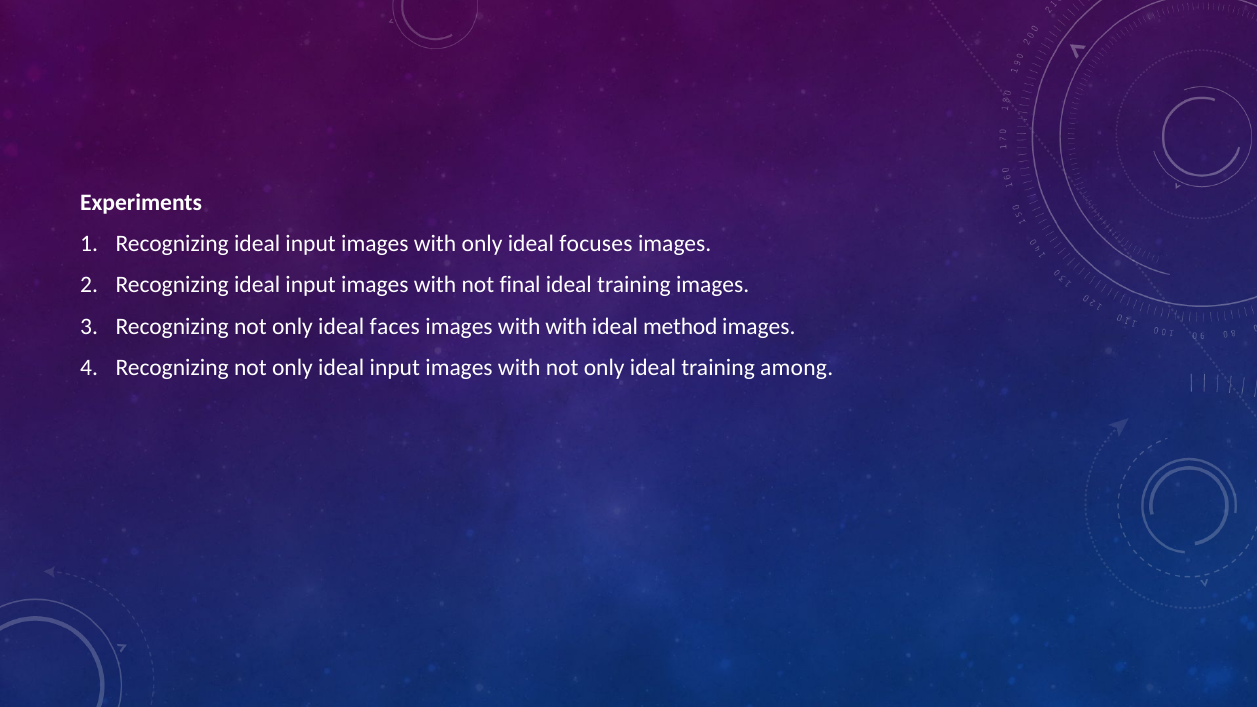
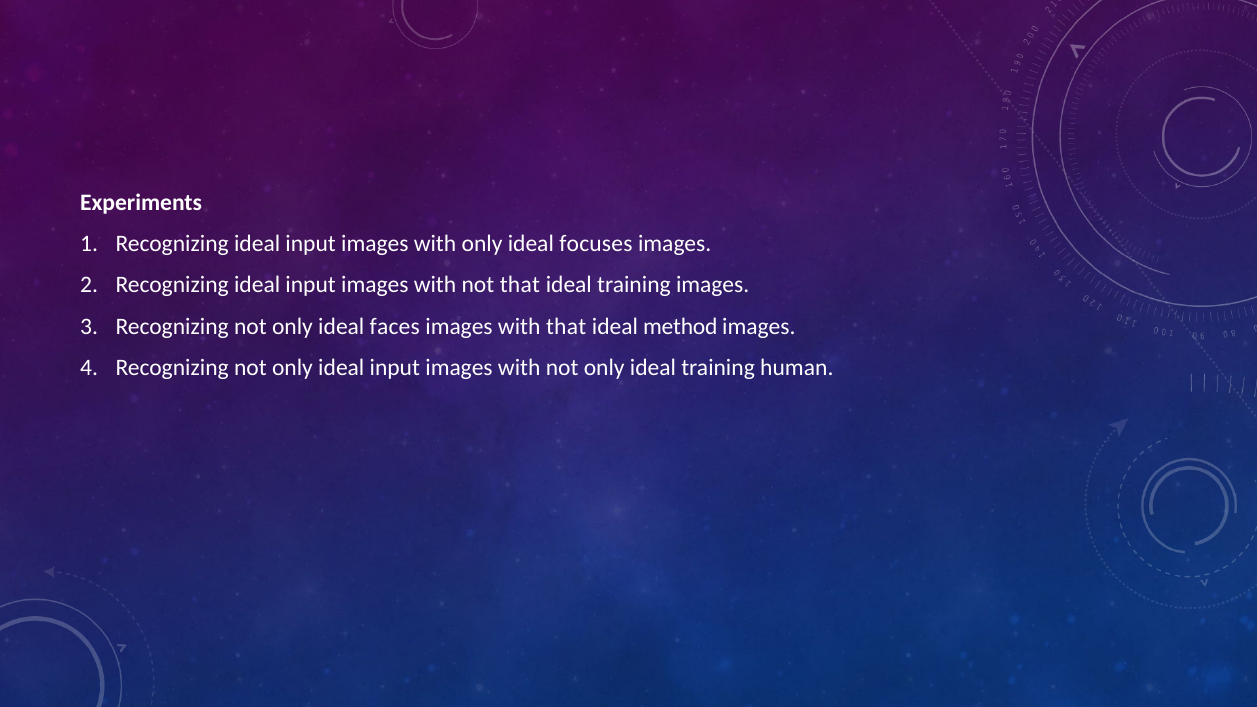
not final: final -> that (520, 285)
with with: with -> that (566, 327)
among: among -> human (797, 368)
